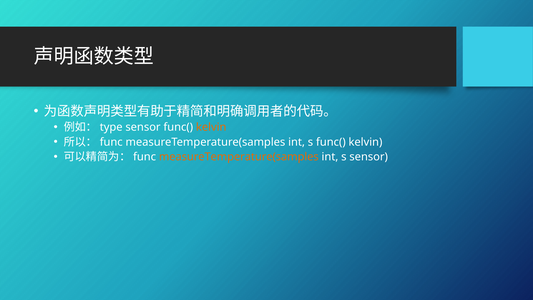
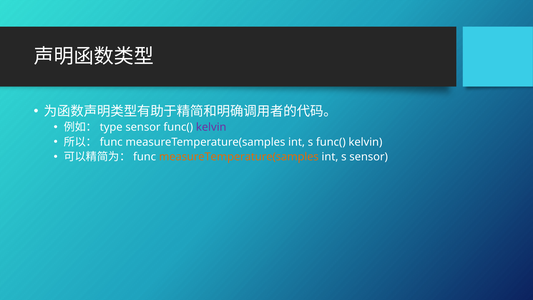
kelvin colour: orange -> purple (211, 127)
